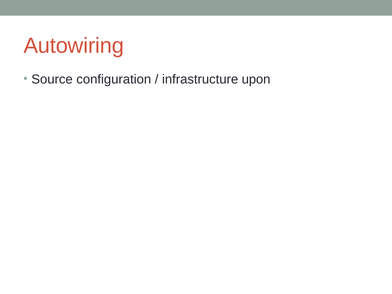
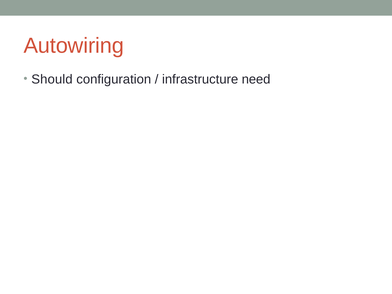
Source: Source -> Should (52, 79)
upon: upon -> need (256, 79)
